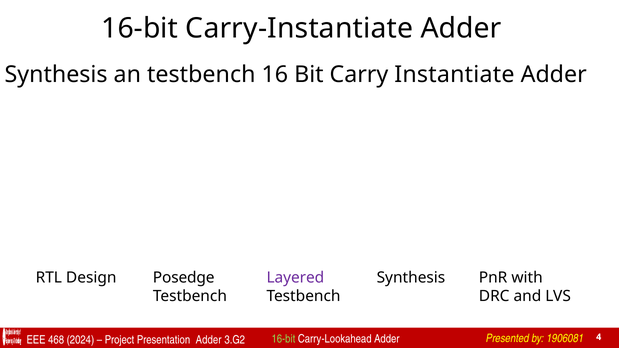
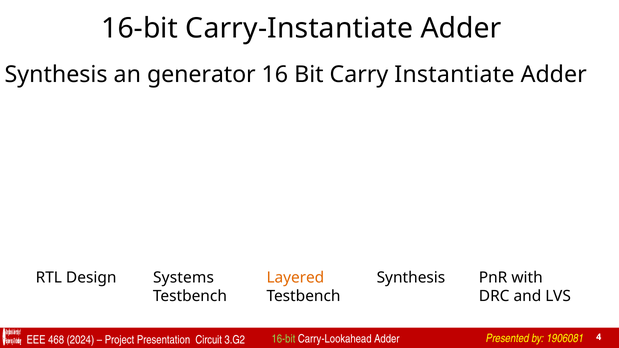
an testbench: testbench -> generator (201, 75)
Posedge: Posedge -> Systems (184, 278)
Layered colour: purple -> orange (295, 278)
Presentation Adder: Adder -> Circuit (209, 340)
